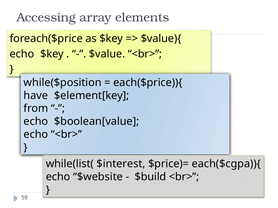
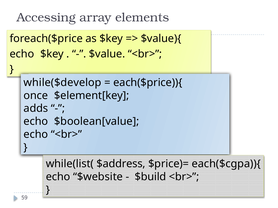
while($position: while($position -> while($develop (63, 83)
have: have -> once (36, 96)
from: from -> adds (36, 109)
$interest: $interest -> $address (121, 164)
